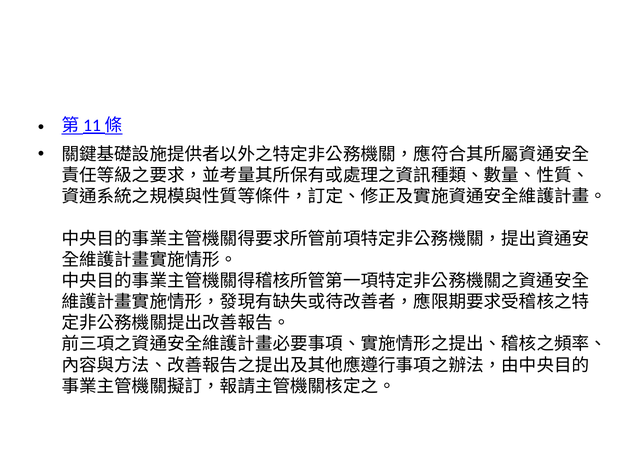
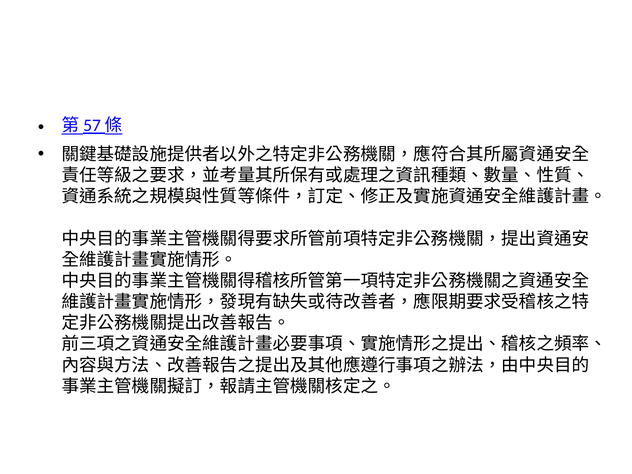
11: 11 -> 57 (92, 126)
